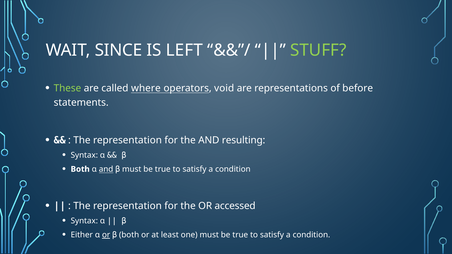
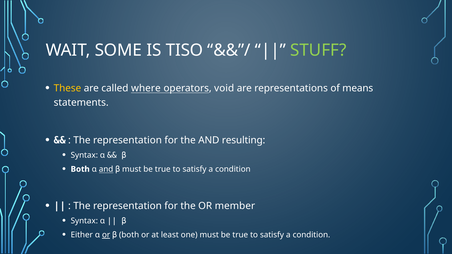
SINCE: SINCE -> SOME (118, 50)
LEFT: LEFT -> TISO (184, 50)
These colour: light green -> yellow (67, 88)
before: before -> means (358, 88)
accessed: accessed -> member (235, 206)
